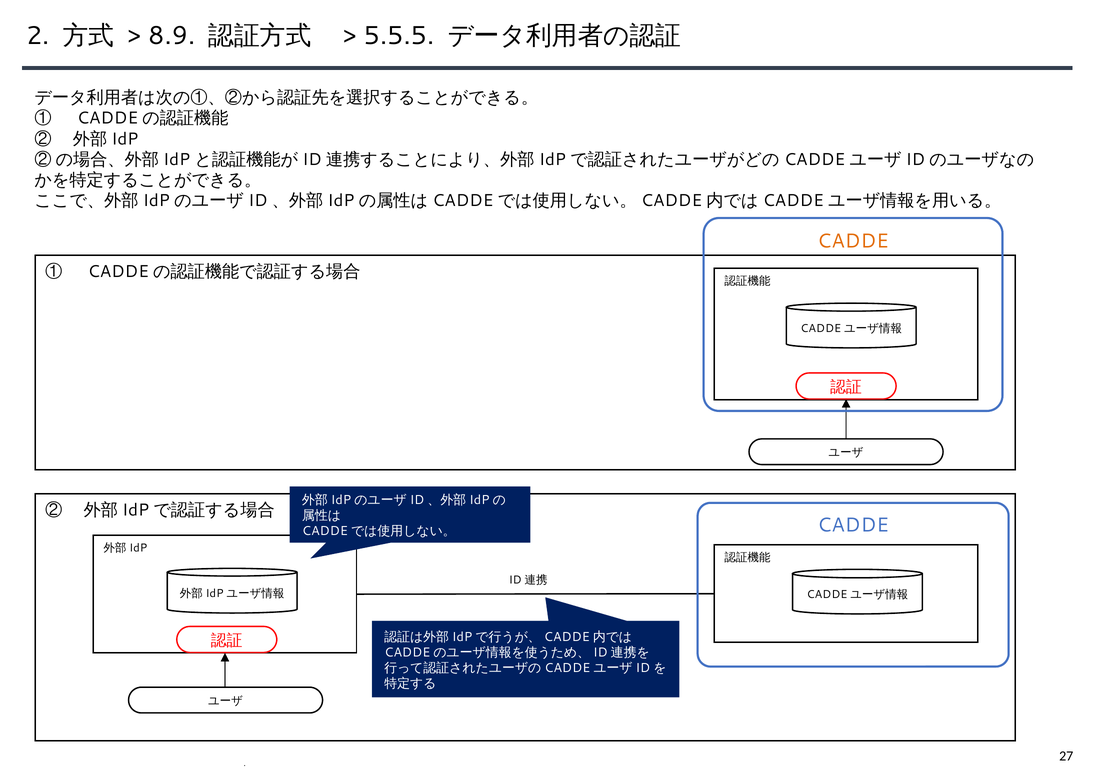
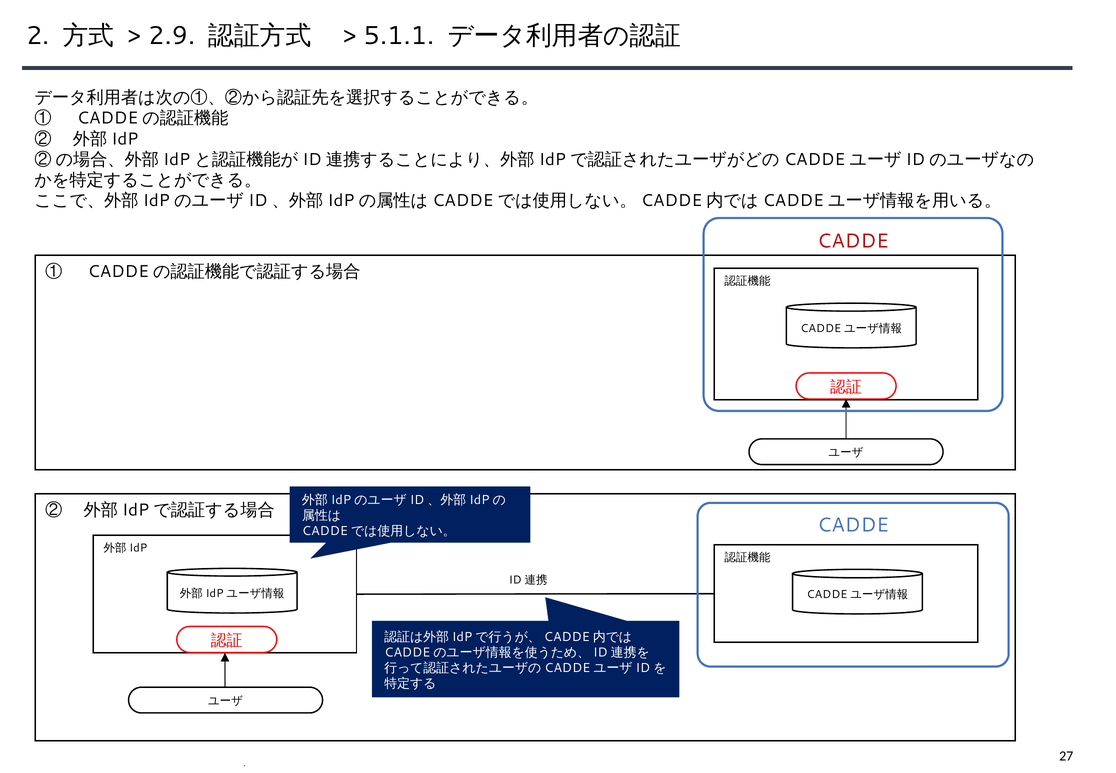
8.9: 8.9 -> 2.9 (172, 36)
5.5.5: 5.5.5 -> 5.1.1 (399, 36)
CADDE colour: orange -> red (853, 241)
